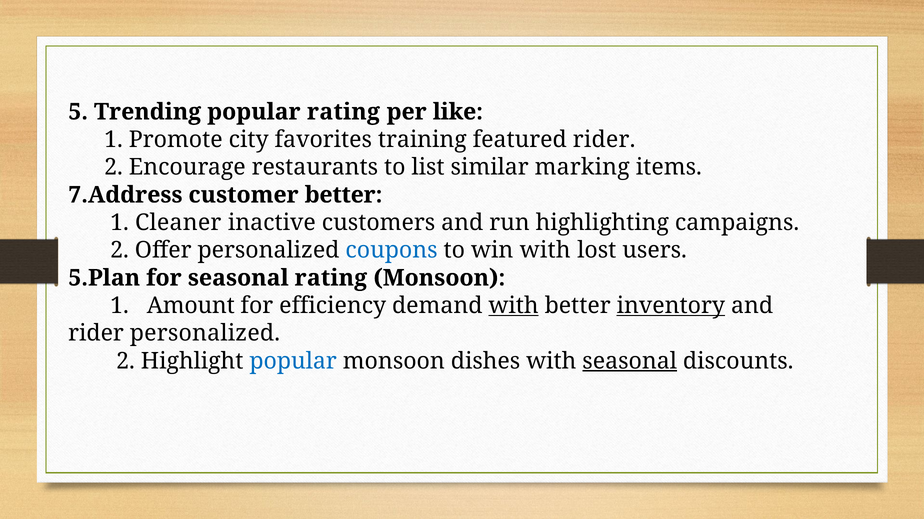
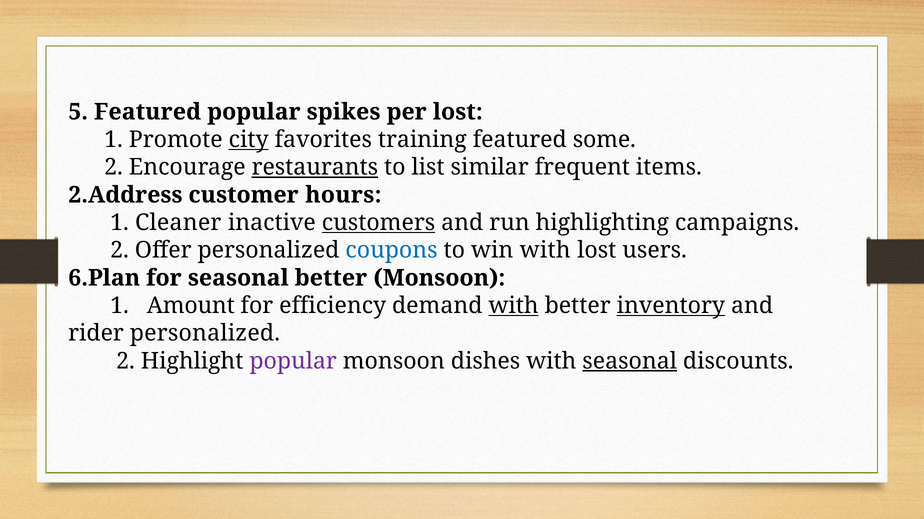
5 Trending: Trending -> Featured (148, 112)
popular rating: rating -> spikes (344, 112)
per like: like -> lost (458, 112)
city underline: none -> present (249, 140)
featured rider: rider -> some (604, 140)
restaurants underline: none -> present (315, 167)
marking: marking -> frequent (582, 167)
7.Address: 7.Address -> 2.Address (125, 195)
customer better: better -> hours (343, 195)
customers underline: none -> present (379, 223)
5.Plan: 5.Plan -> 6.Plan (104, 278)
seasonal rating: rating -> better (331, 278)
popular colour: blue -> purple (293, 361)
